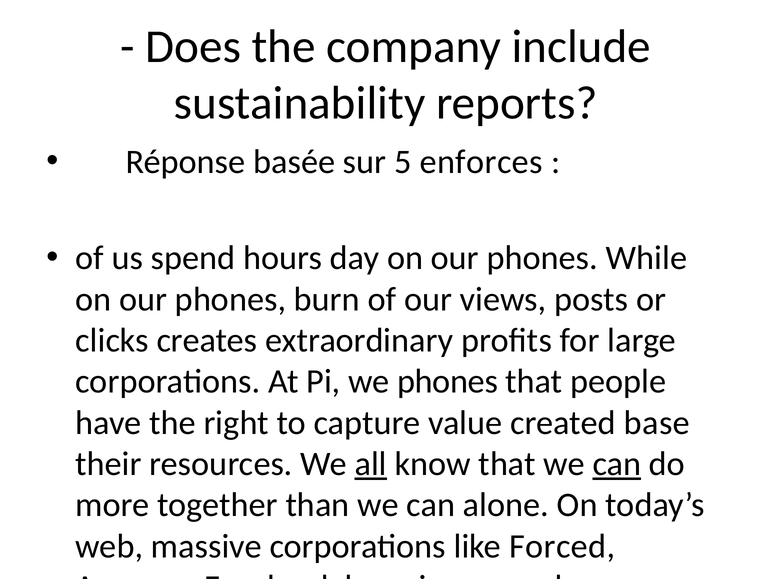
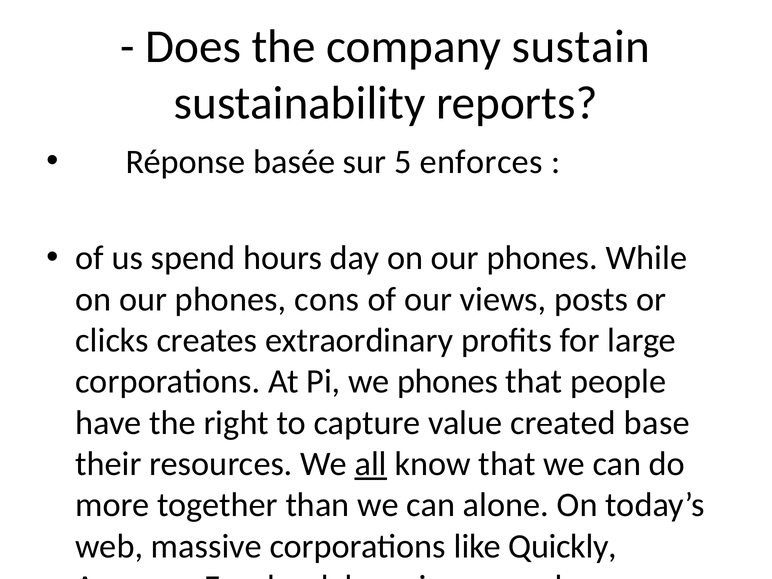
include: include -> sustain (581, 46)
burn: burn -> cons (327, 299)
can underline: present -> none (617, 464)
Forced: Forced -> Quickly (563, 546)
